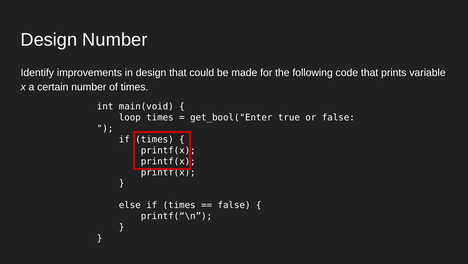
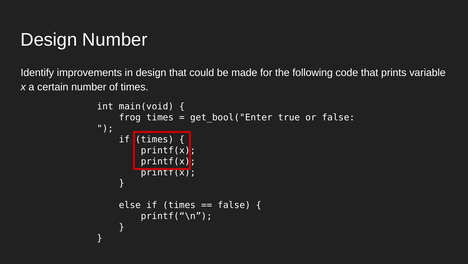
loop: loop -> frog (130, 117)
